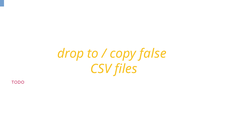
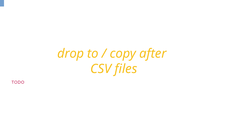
false: false -> after (153, 54)
